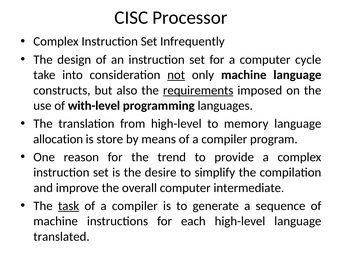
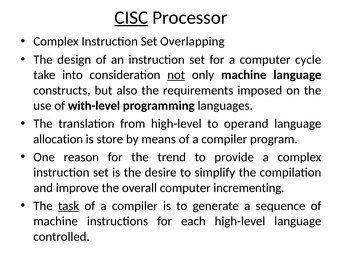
CISC underline: none -> present (131, 18)
Infrequently: Infrequently -> Overlapping (192, 42)
requirements underline: present -> none (198, 90)
memory: memory -> operand (246, 124)
intermediate: intermediate -> incrementing (249, 188)
translated: translated -> controlled (62, 237)
